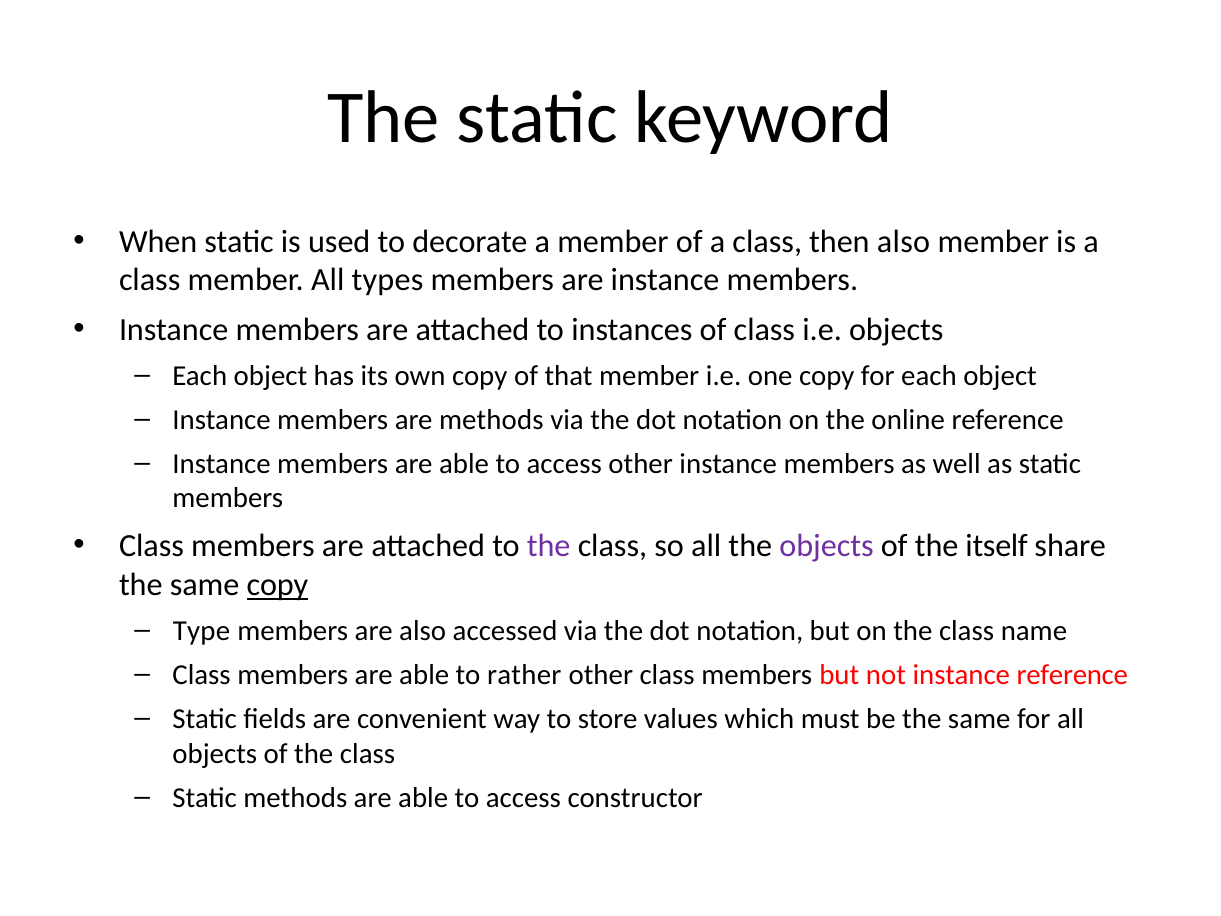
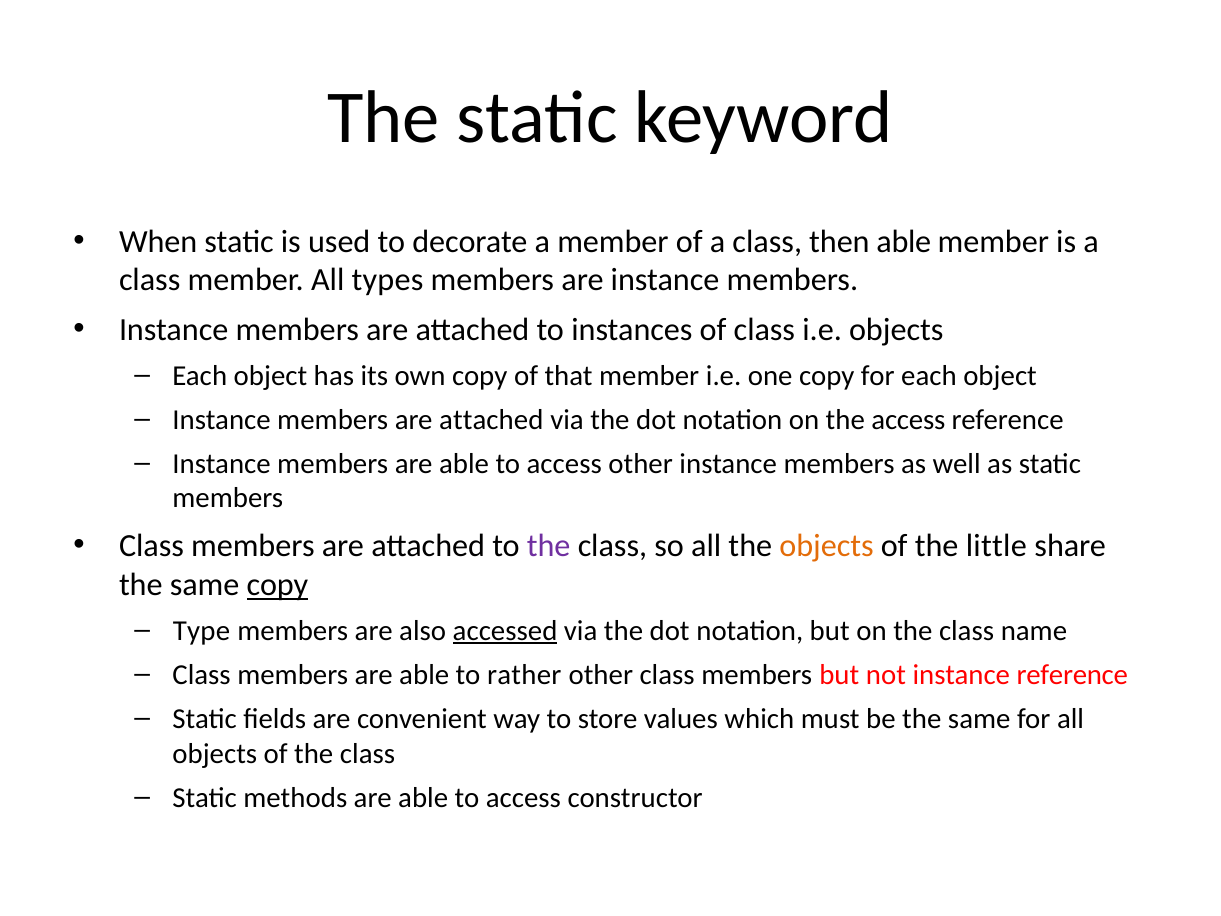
then also: also -> able (904, 241)
methods: methods -> attached (491, 420)
the online: online -> access (908, 420)
objects colour: purple -> orange (827, 546)
itself: itself -> little (996, 546)
accessed underline: none -> present (505, 631)
